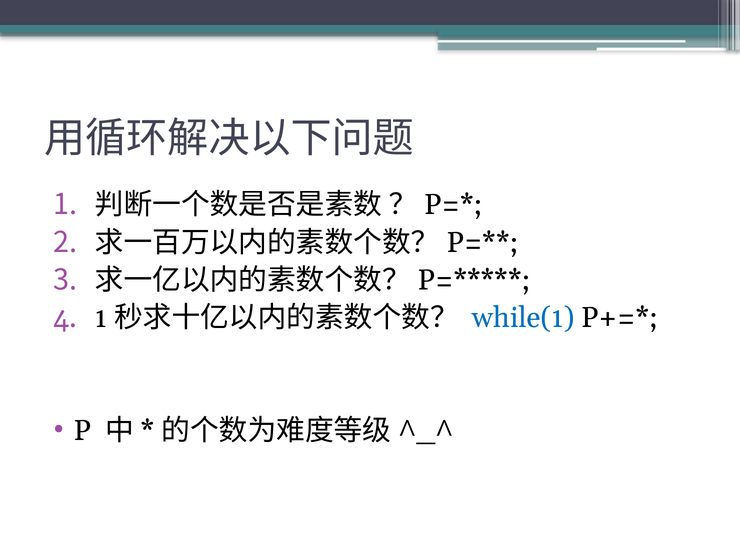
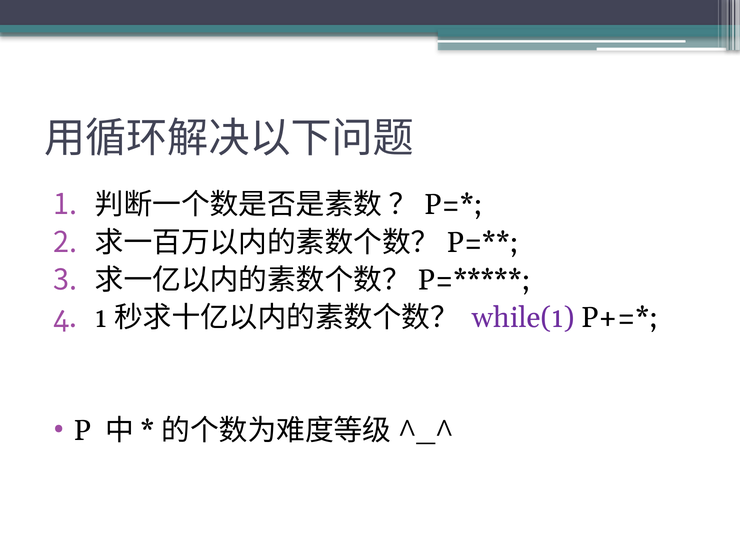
while(1 colour: blue -> purple (523, 318)
